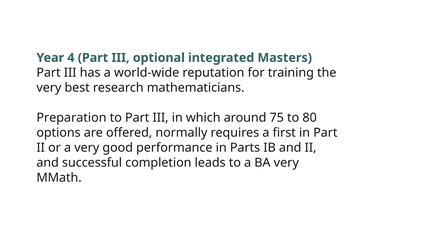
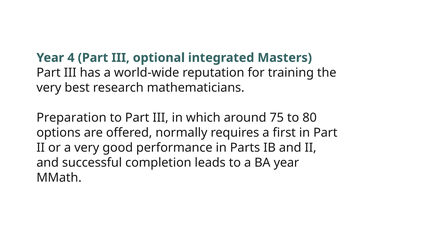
BA very: very -> year (286, 163)
